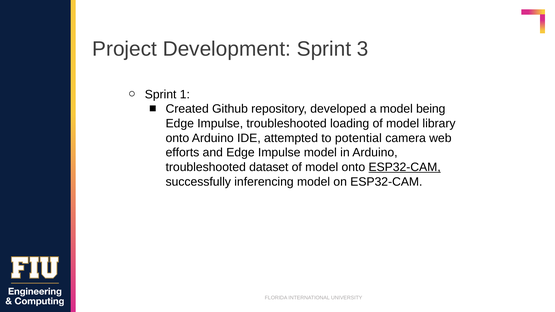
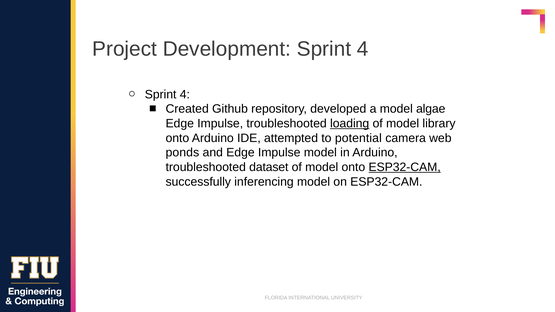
Development Sprint 3: 3 -> 4 (363, 49)
1: 1 -> 4 (185, 94)
being: being -> algae (431, 109)
loading underline: none -> present (350, 124)
efforts: efforts -> ponds (182, 153)
